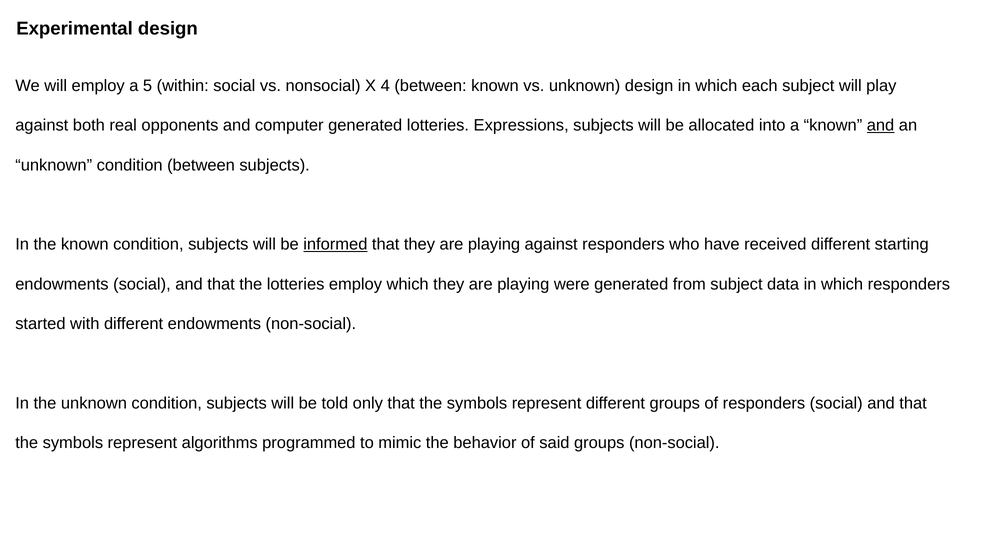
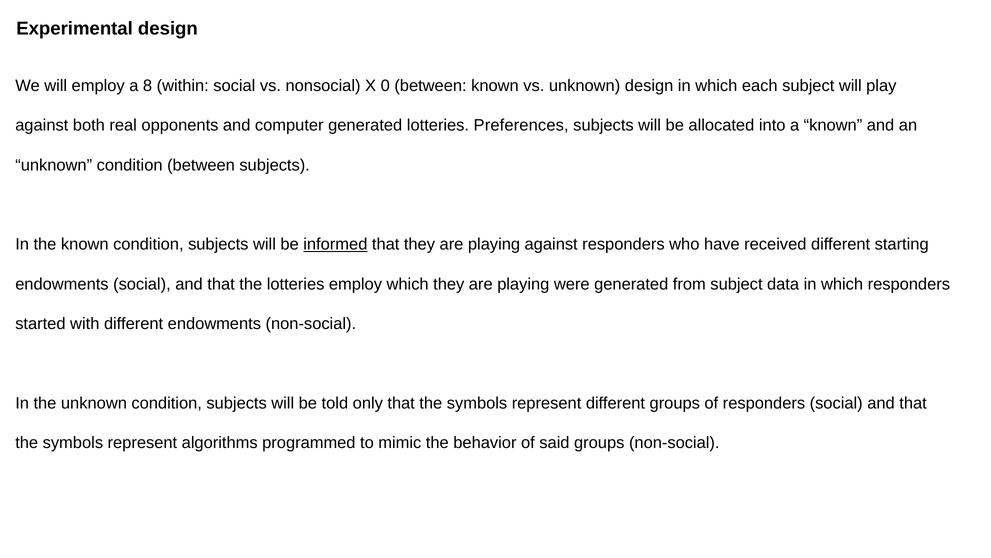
5: 5 -> 8 (148, 86)
4: 4 -> 0 (385, 86)
Expressions: Expressions -> Preferences (521, 125)
and underline: present -> none (881, 125)
